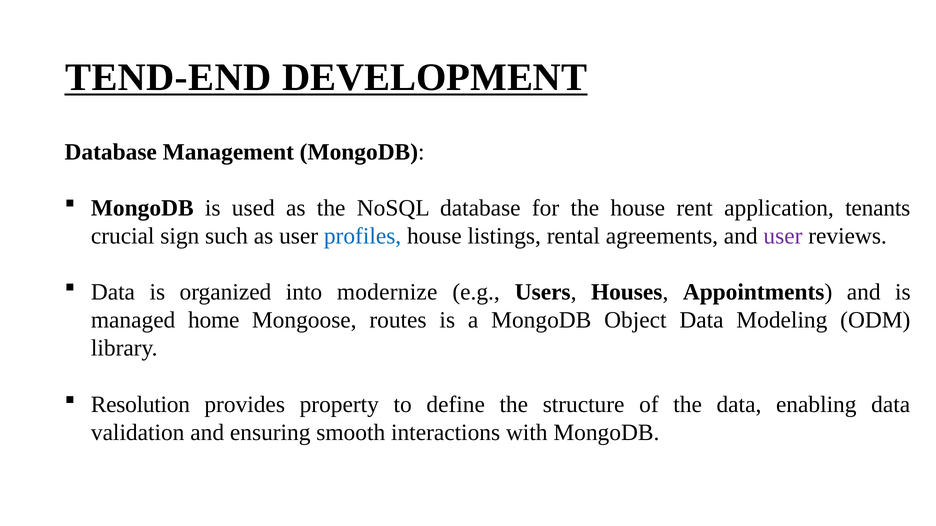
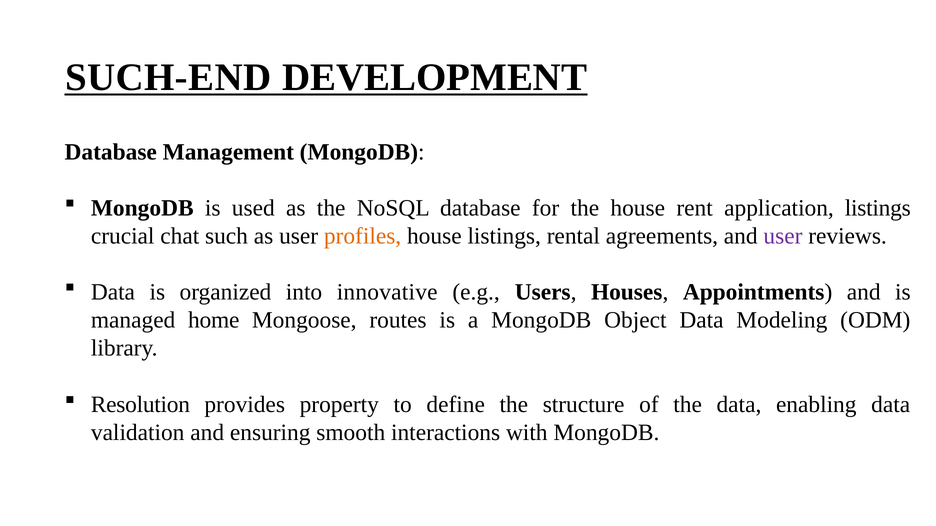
TEND-END: TEND-END -> SUCH-END (168, 77)
application tenants: tenants -> listings (878, 208)
sign: sign -> chat (180, 236)
profiles colour: blue -> orange (363, 236)
modernize: modernize -> innovative (387, 292)
